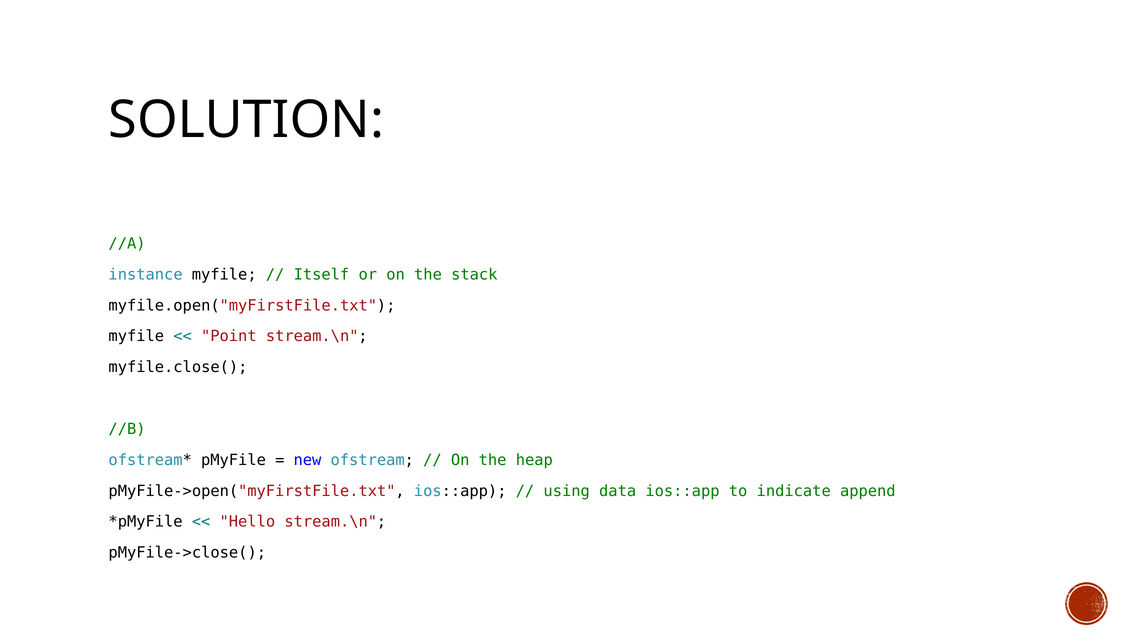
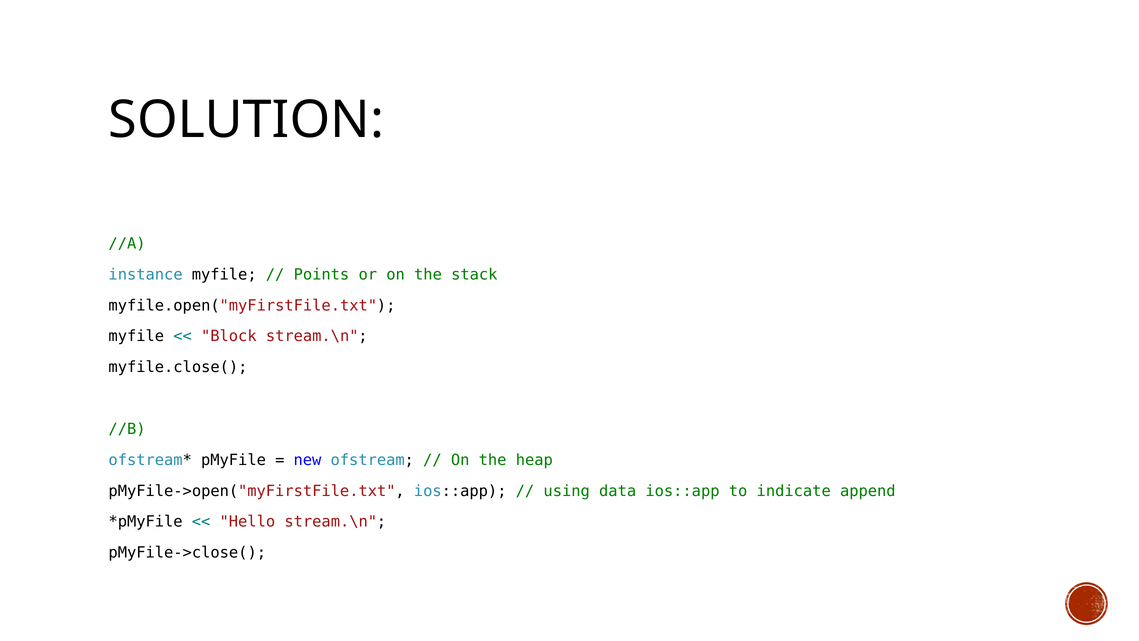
Itself: Itself -> Points (321, 274)
Point: Point -> Block (229, 336)
